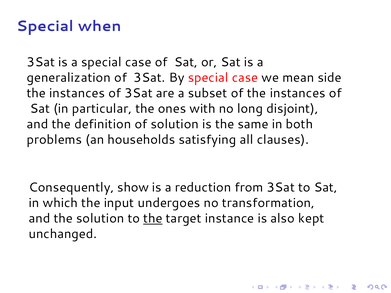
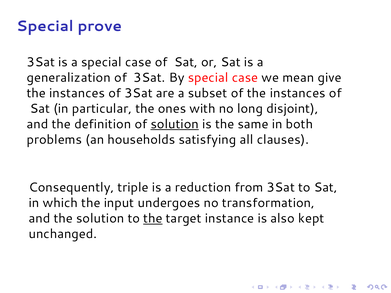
when: when -> prove (100, 26)
side: side -> give (330, 78)
solution underline: none -> present (175, 124)
show: show -> triple (133, 188)
